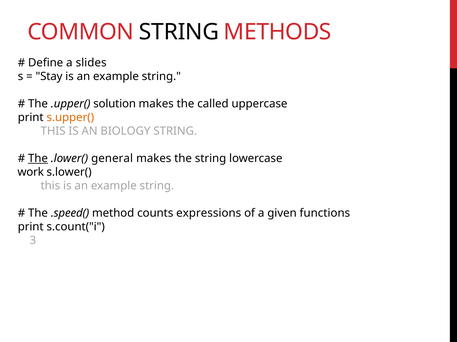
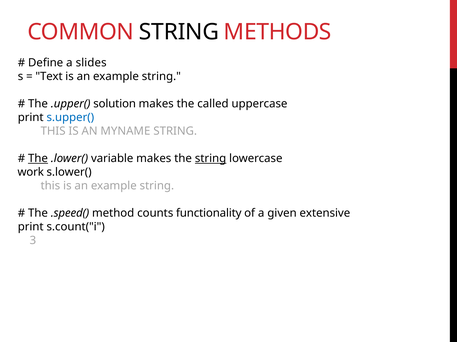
Stay: Stay -> Text (49, 76)
s.upper( colour: orange -> blue (70, 118)
BIOLOGY: BIOLOGY -> MYNAME (125, 131)
general: general -> variable (112, 159)
string underline: none -> present (211, 159)
expressions: expressions -> functionality (209, 214)
functions: functions -> extensive (325, 214)
